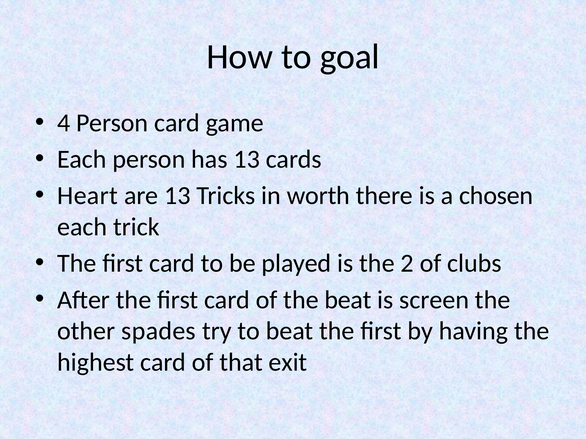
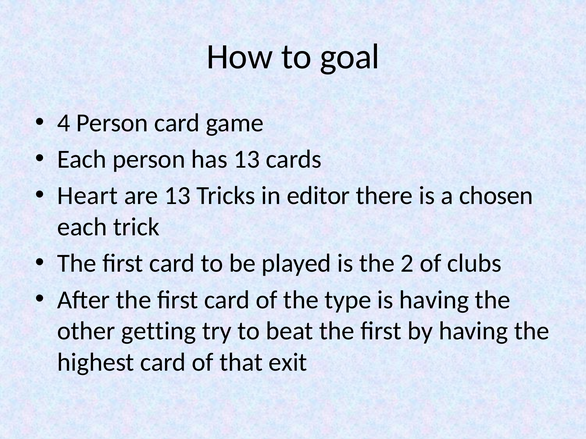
worth: worth -> editor (318, 196)
the beat: beat -> type (348, 300)
is screen: screen -> having (434, 300)
spades: spades -> getting (159, 331)
